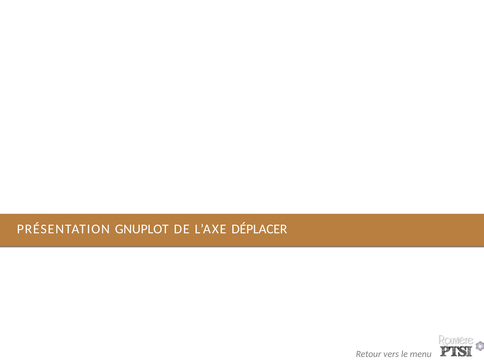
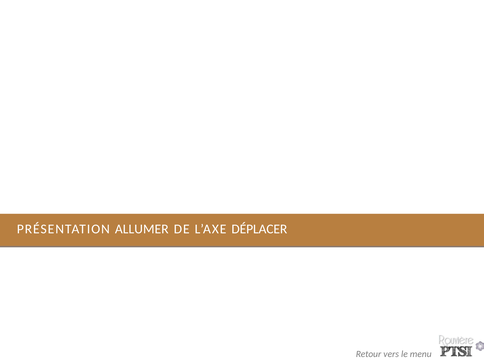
GNUPLOT: GNUPLOT -> ALLUMER (142, 229)
